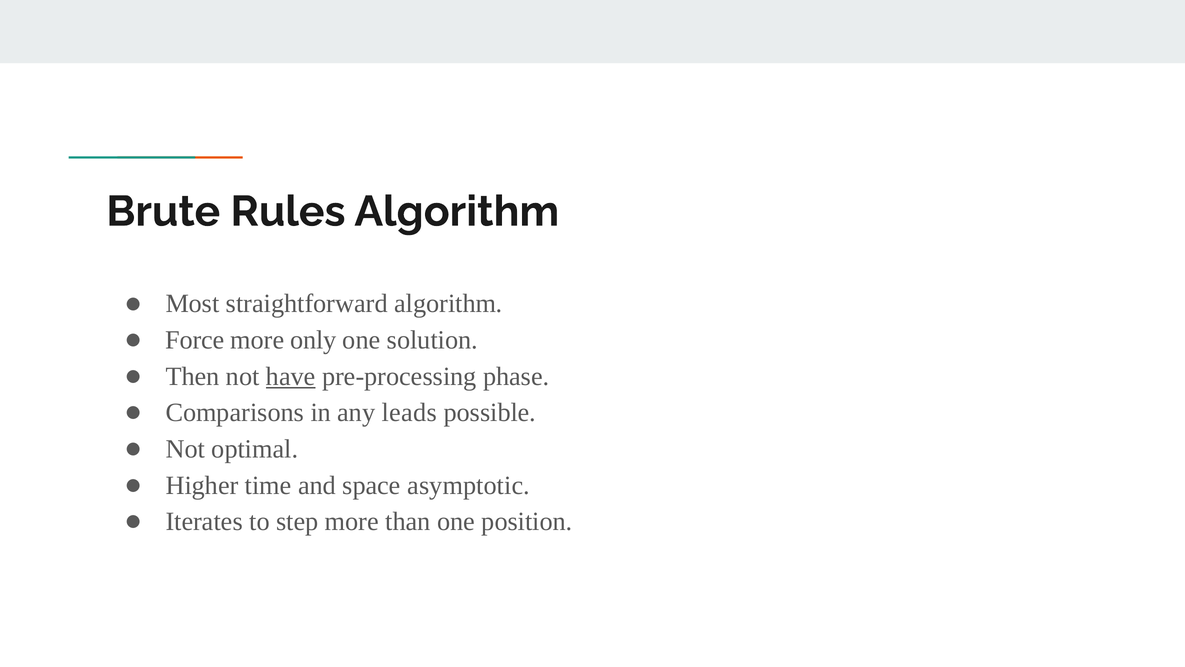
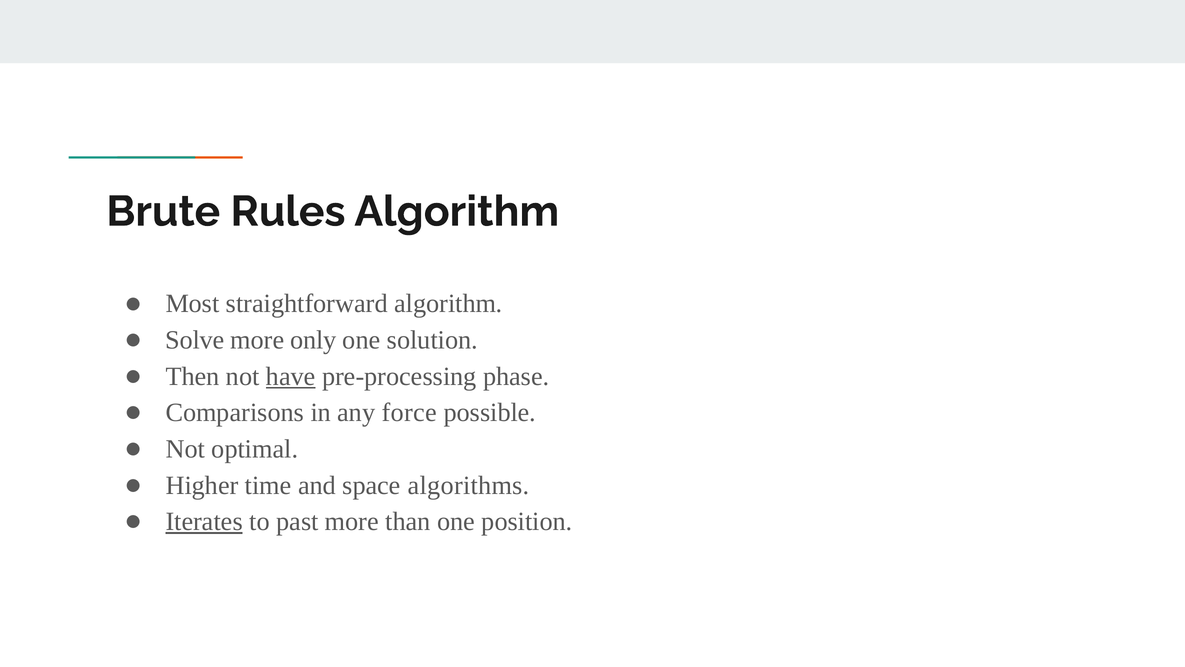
Force: Force -> Solve (195, 340)
leads: leads -> force (409, 413)
asymptotic: asymptotic -> algorithms (469, 485)
Iterates underline: none -> present (204, 521)
step: step -> past (297, 521)
